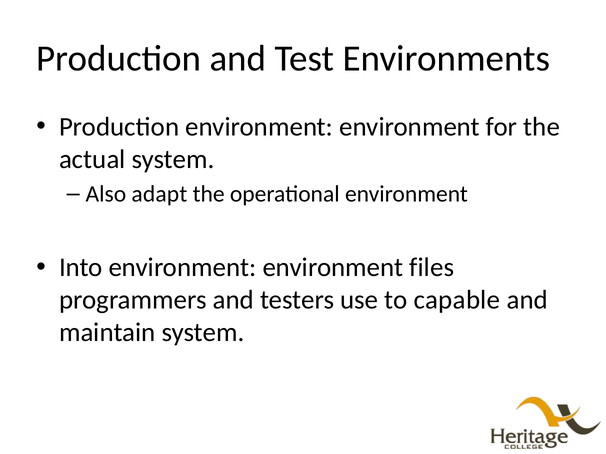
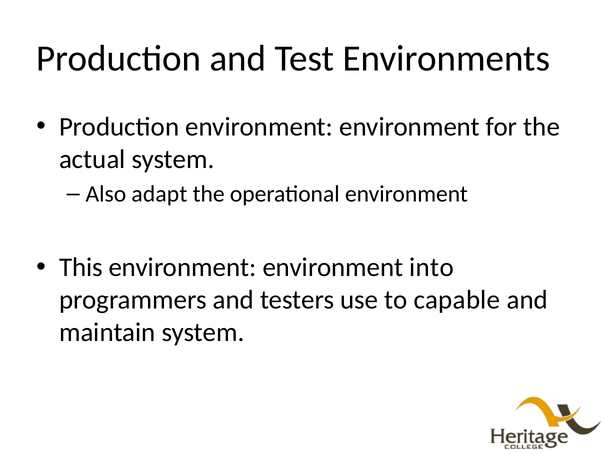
Into: Into -> This (81, 268)
files: files -> into (432, 268)
